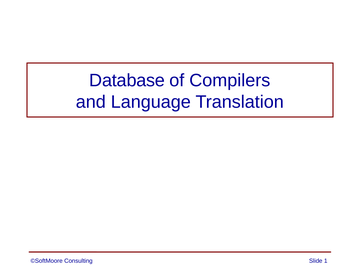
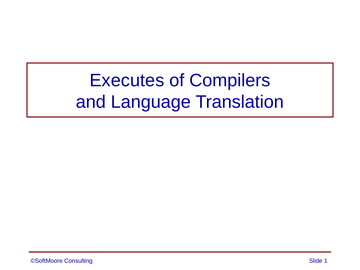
Database: Database -> Executes (127, 80)
